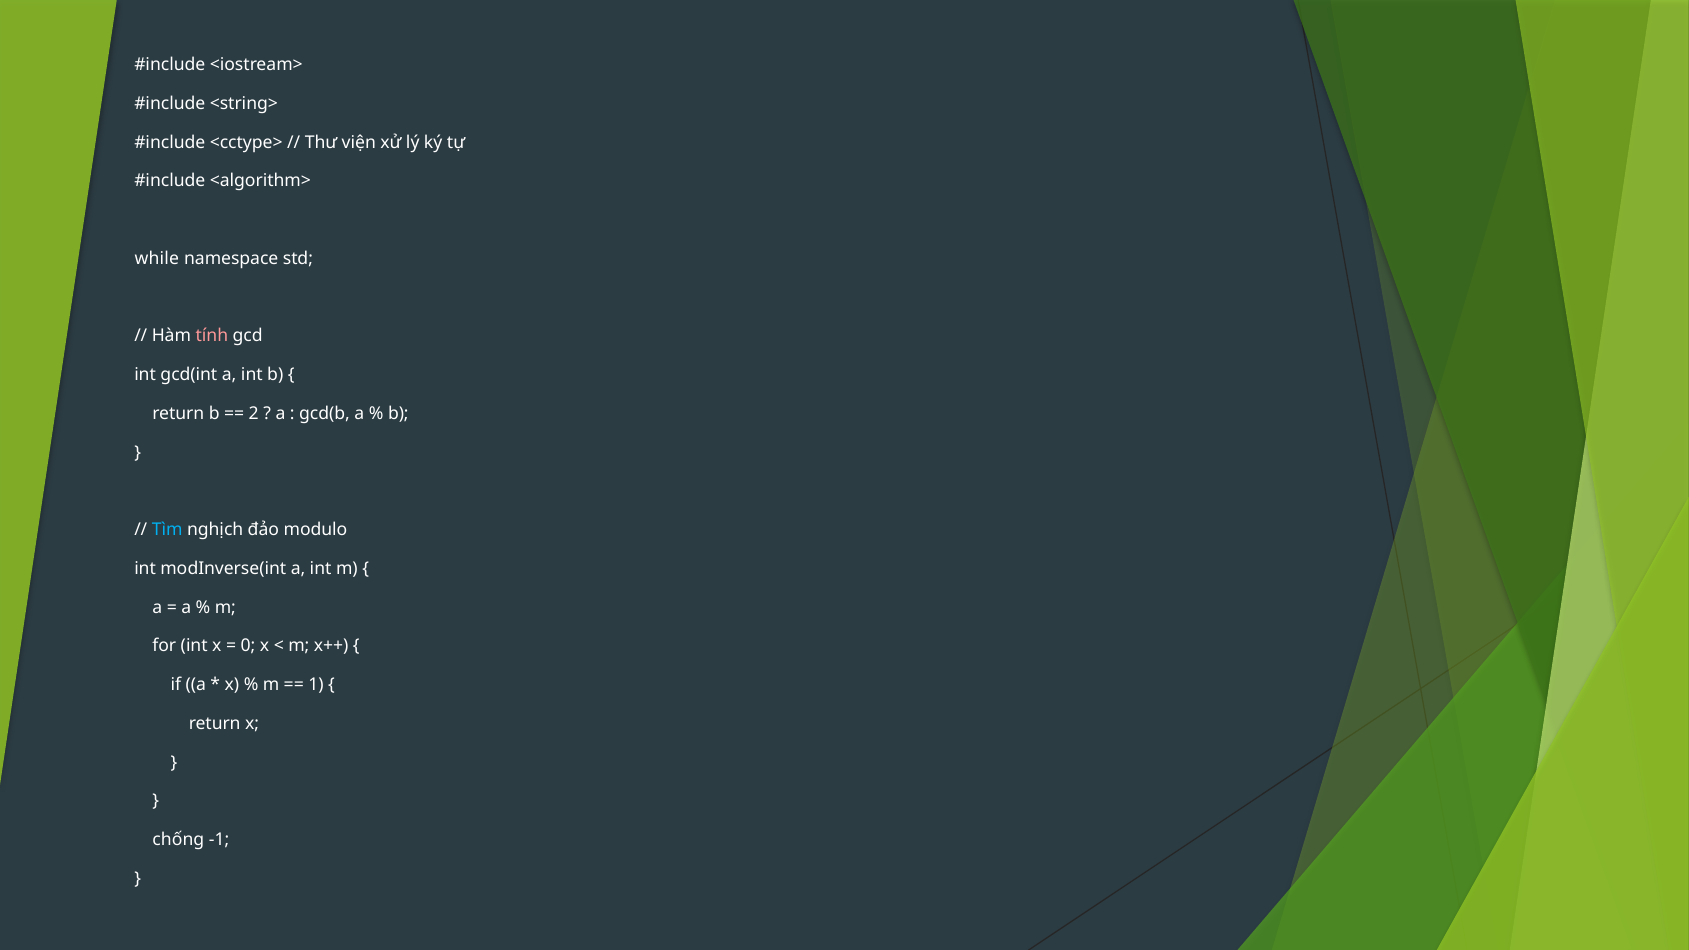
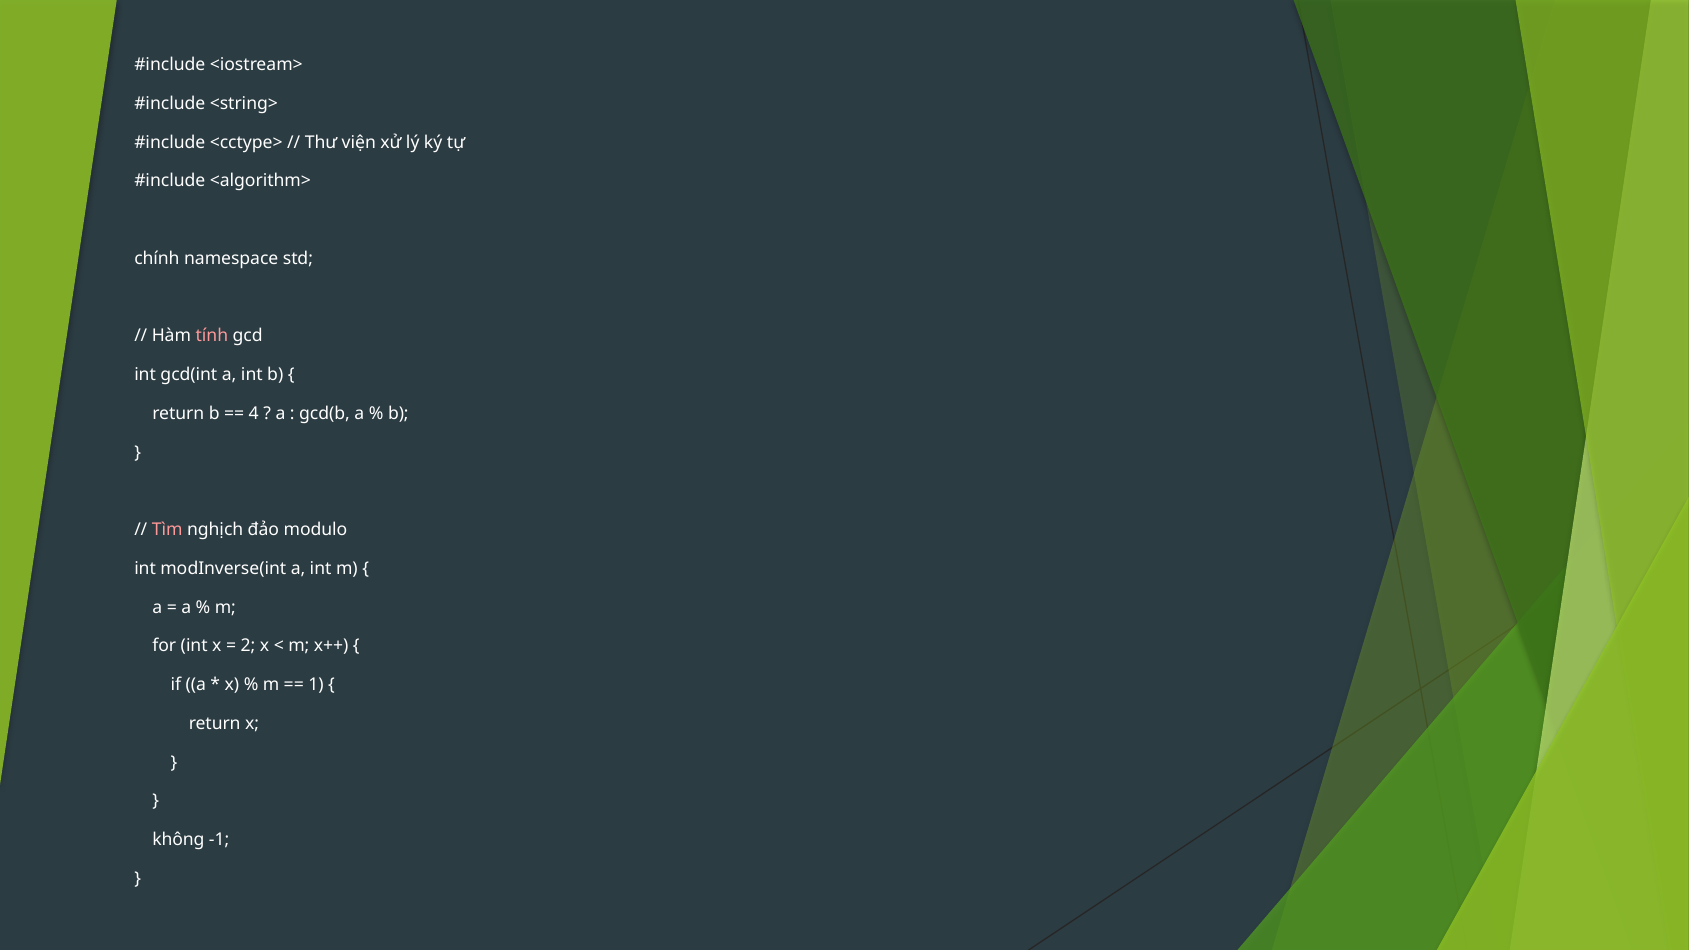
while: while -> chính (157, 259)
2: 2 -> 4 (254, 414)
Tìm colour: light blue -> pink (167, 530)
0: 0 -> 2 (248, 646)
chống: chống -> không (178, 840)
